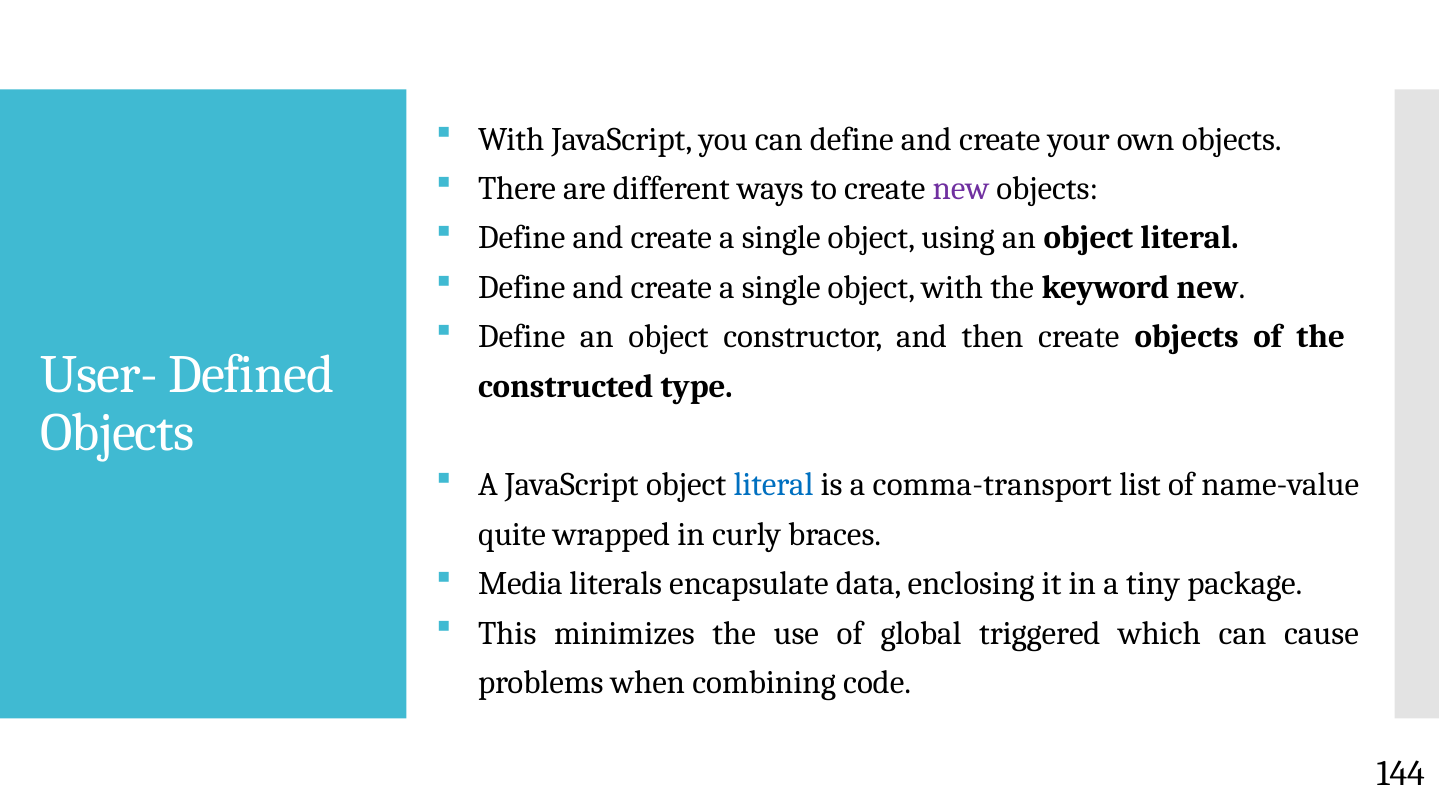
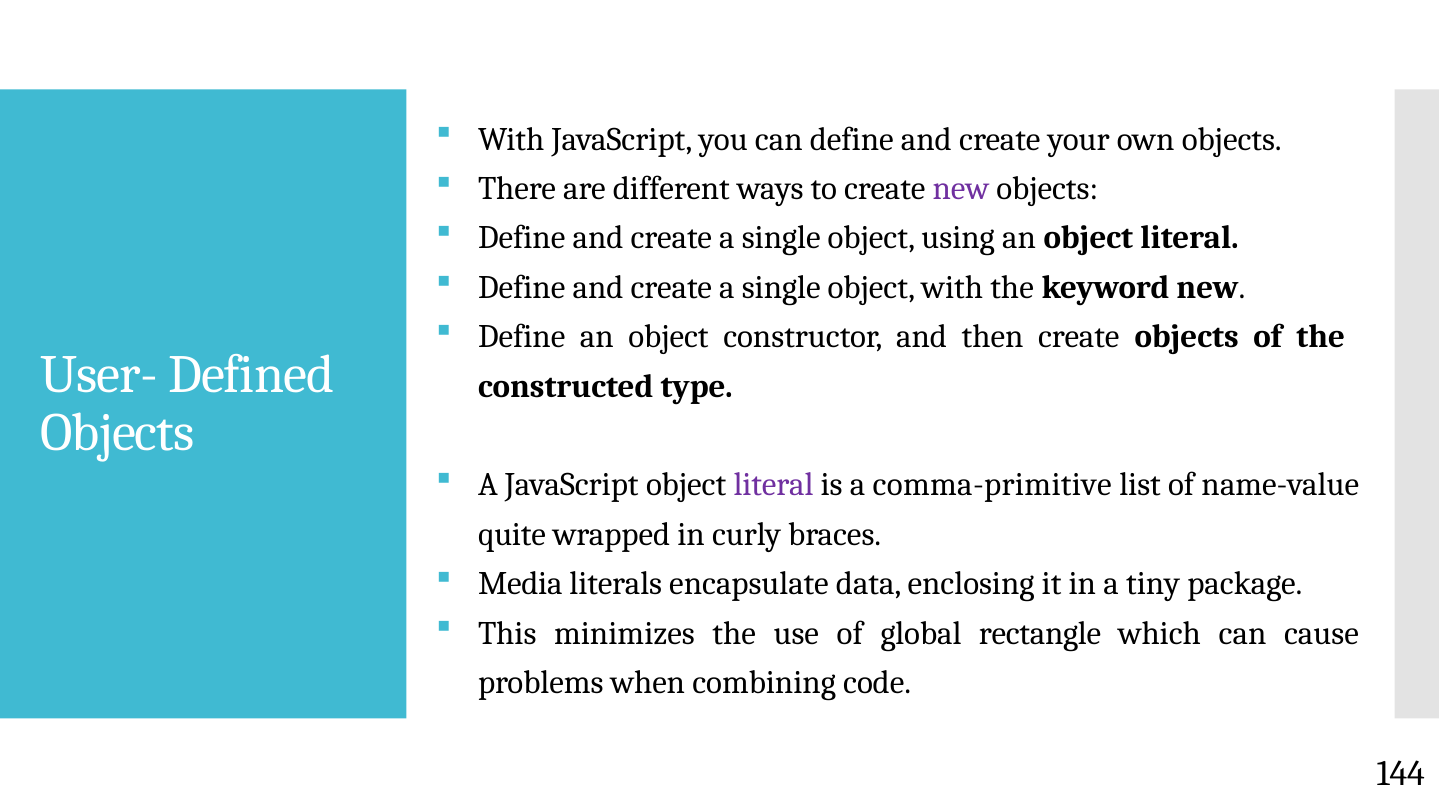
literal colour: blue -> purple (774, 485)
comma-transport: comma-transport -> comma-primitive (992, 485)
triggered: triggered -> rectangle (1040, 633)
